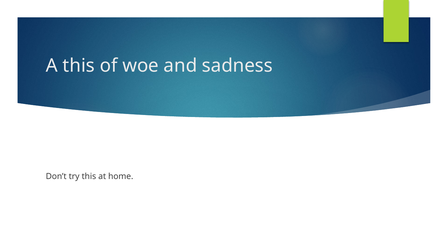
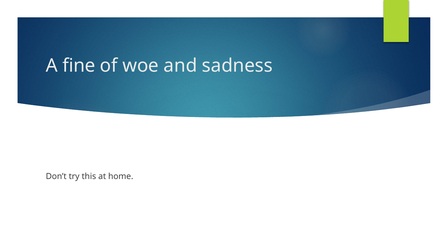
A this: this -> fine (79, 66)
